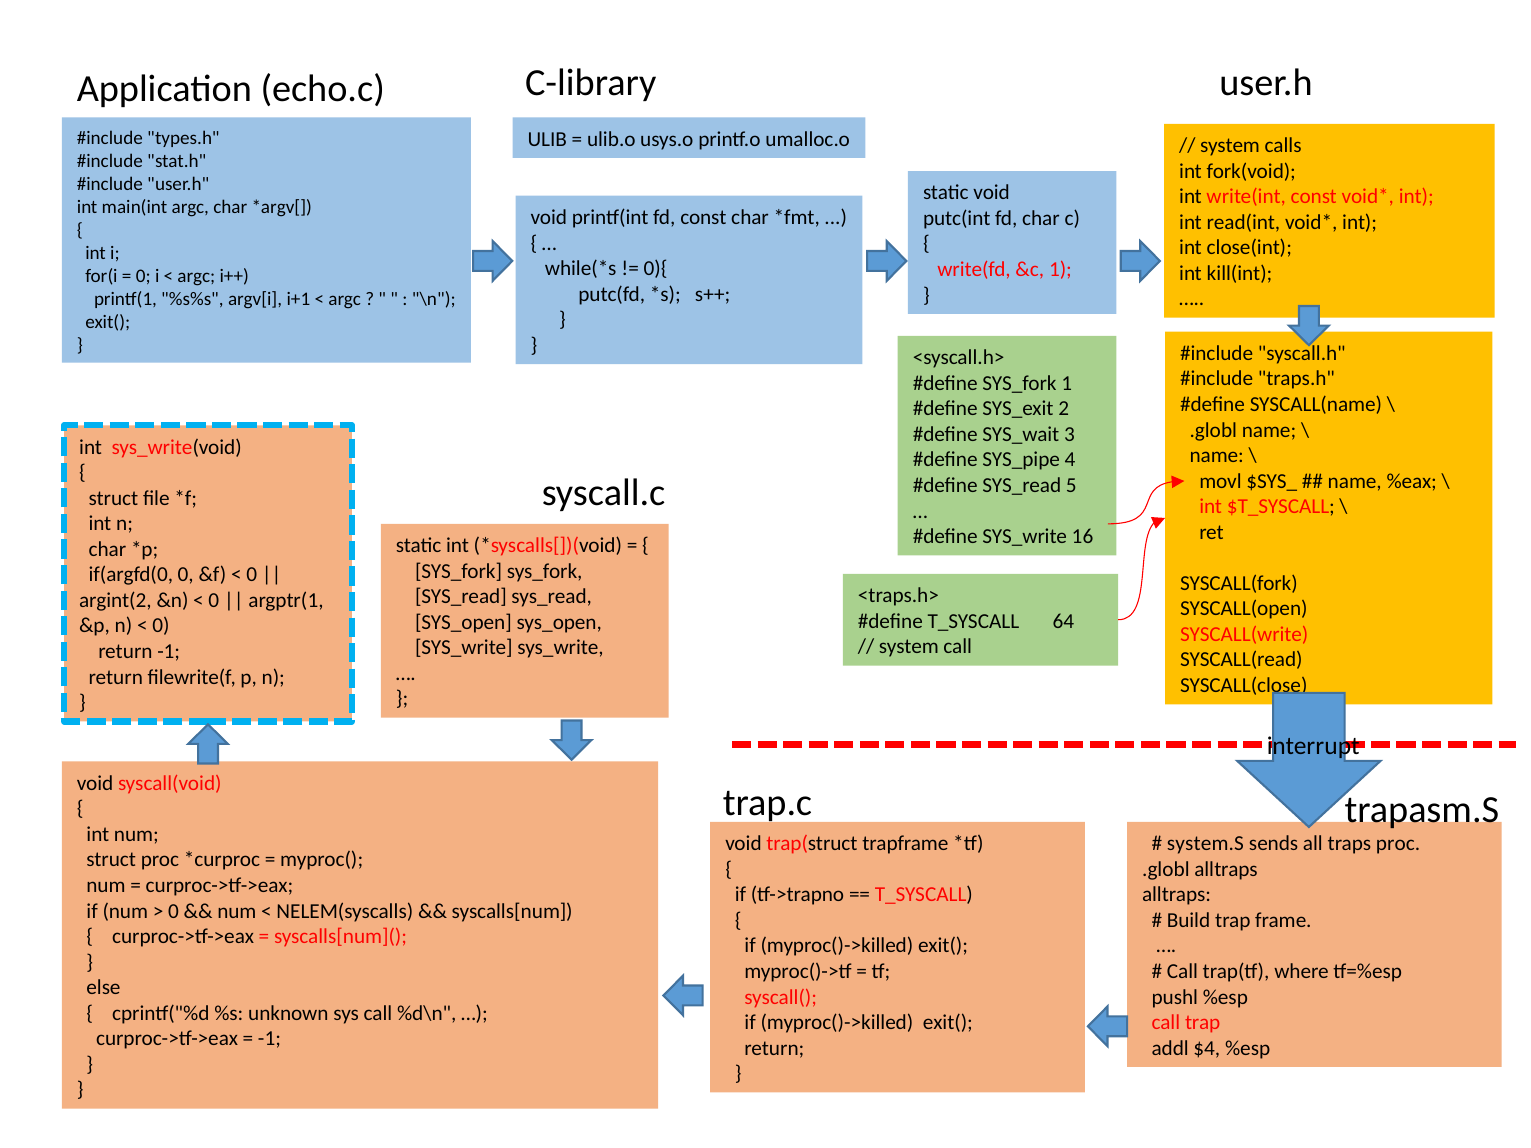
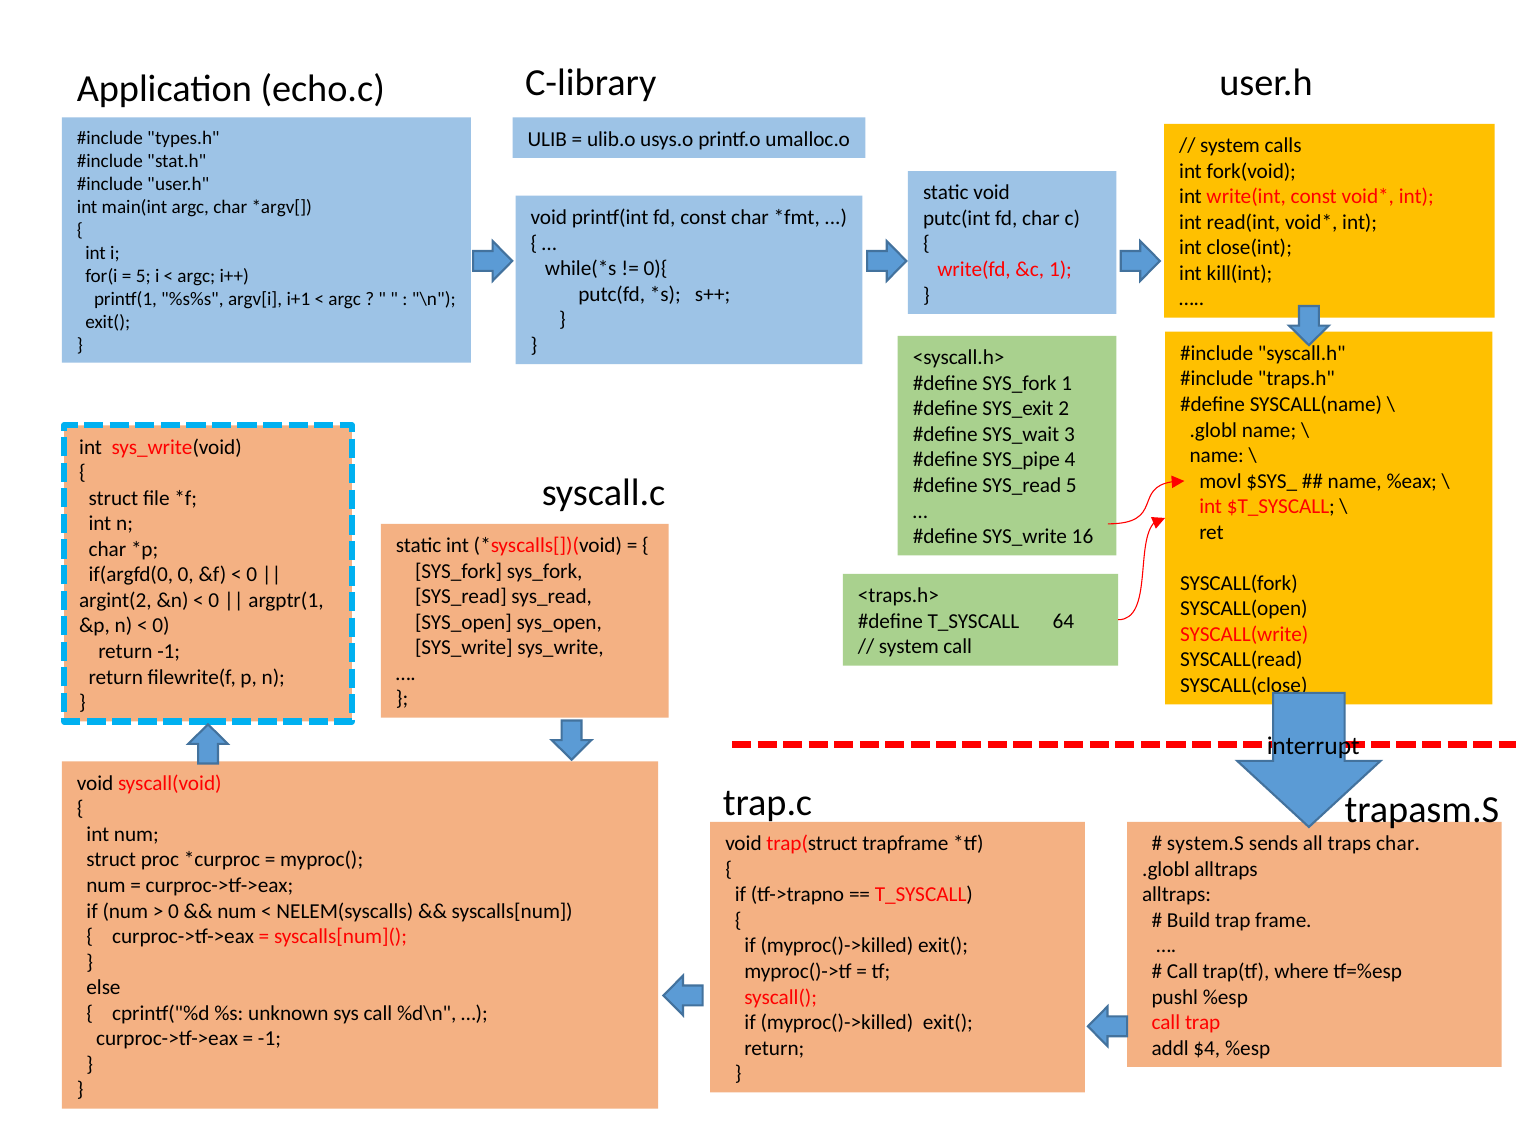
0: 0 -> 5 (143, 276)
traps proc: proc -> char (1398, 844)
